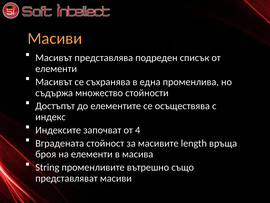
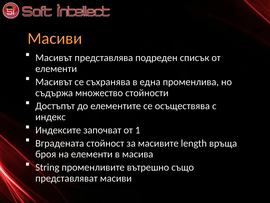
4: 4 -> 1 (138, 130)
